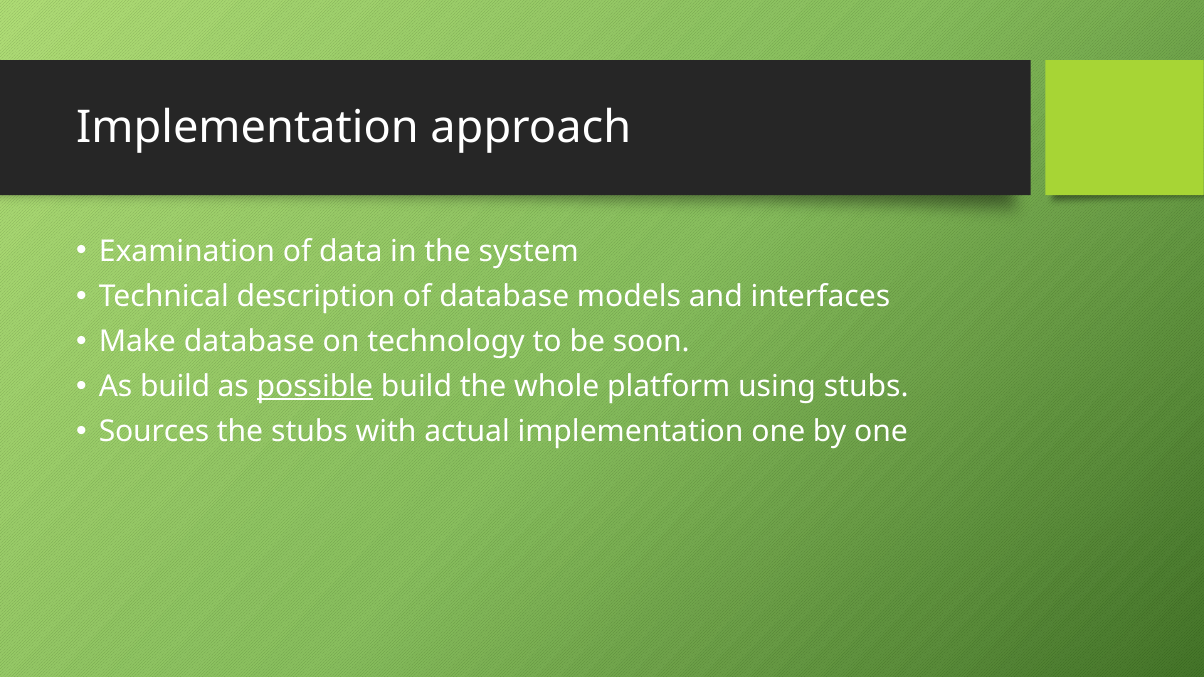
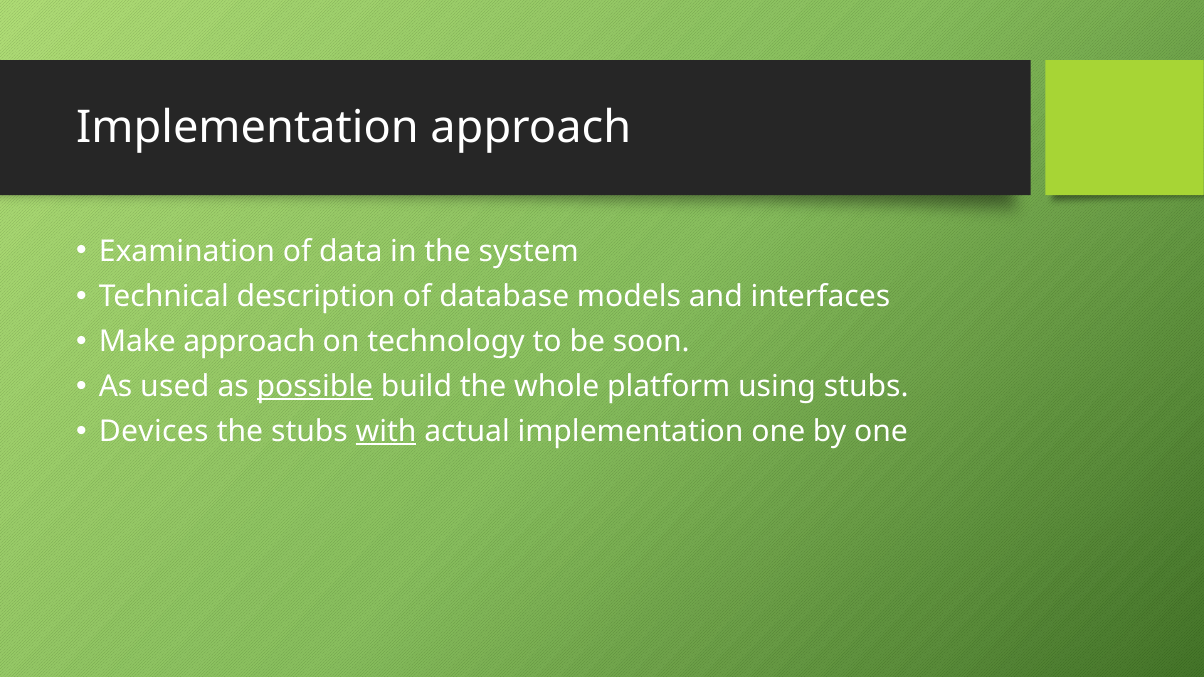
Make database: database -> approach (250, 341)
As build: build -> used (175, 386)
Sources: Sources -> Devices (154, 432)
with underline: none -> present (386, 432)
